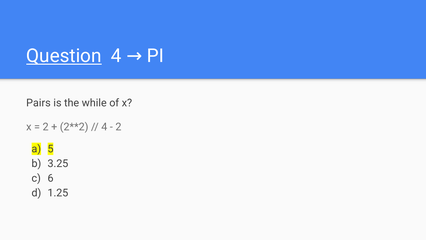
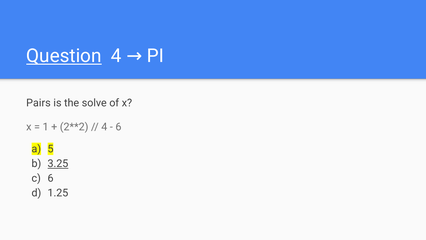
while: while -> solve (94, 103)
2: 2 -> 1 (46, 127)
2: 2 -> 6 (118, 127)
3.25 underline: none -> present (58, 163)
